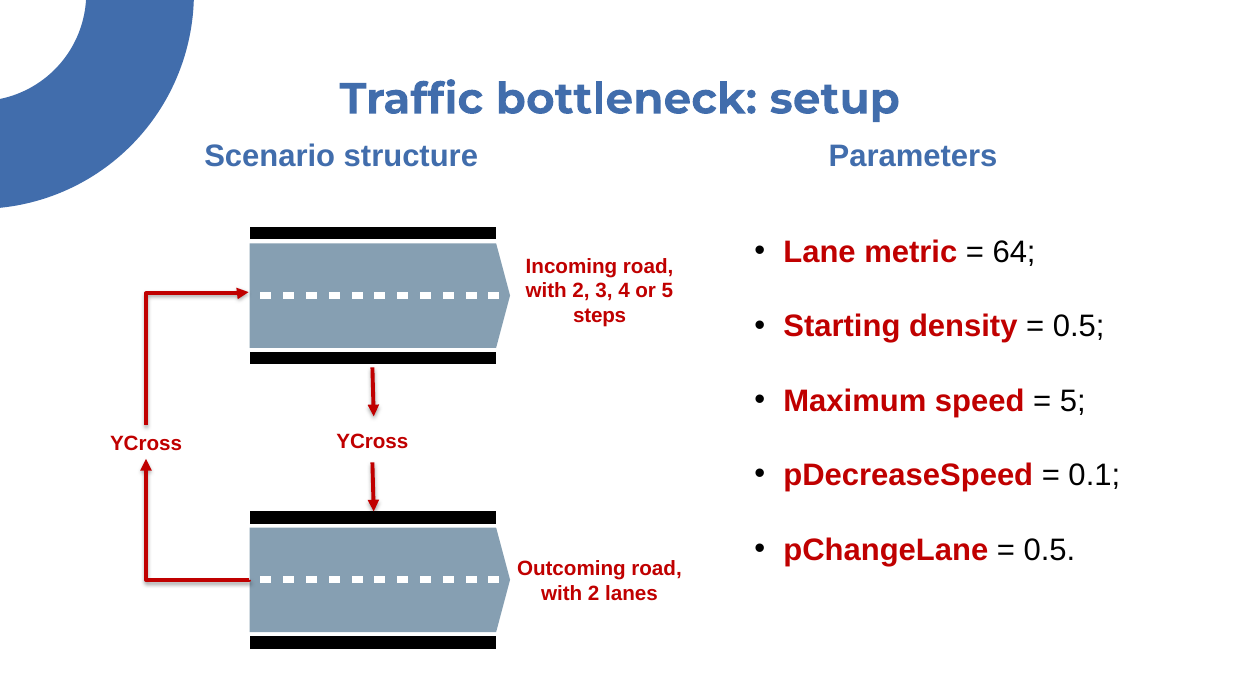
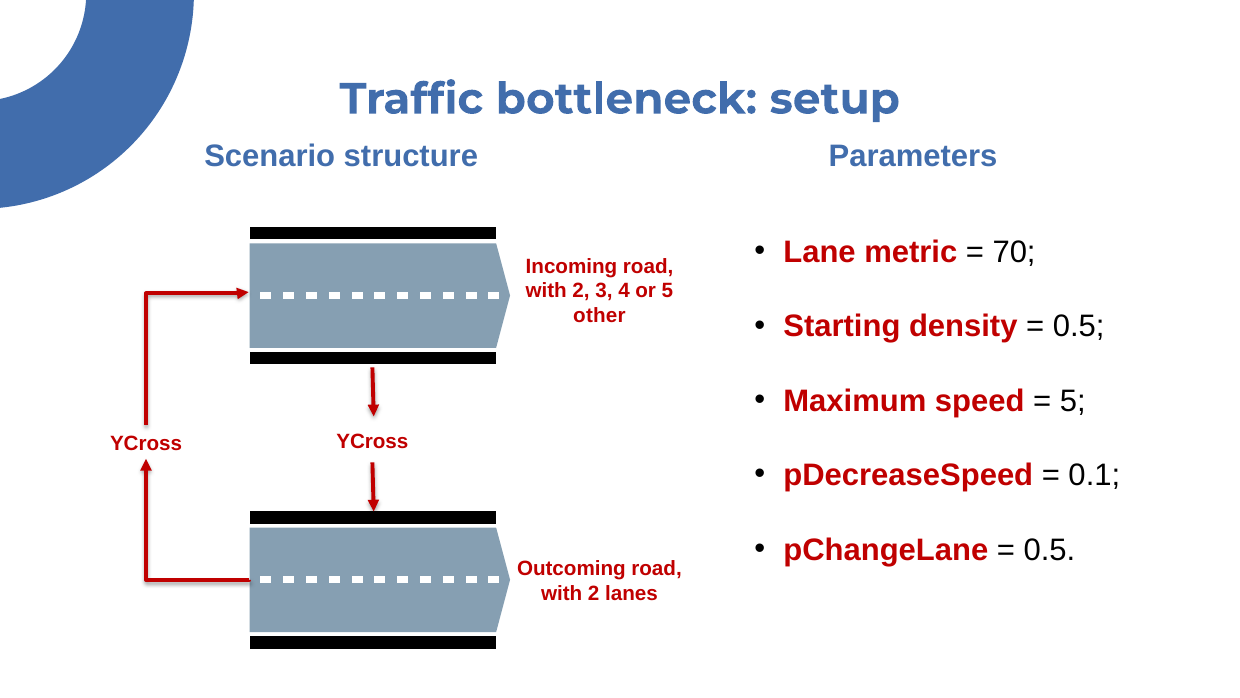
64: 64 -> 70 (1014, 252)
steps: steps -> other (599, 316)
